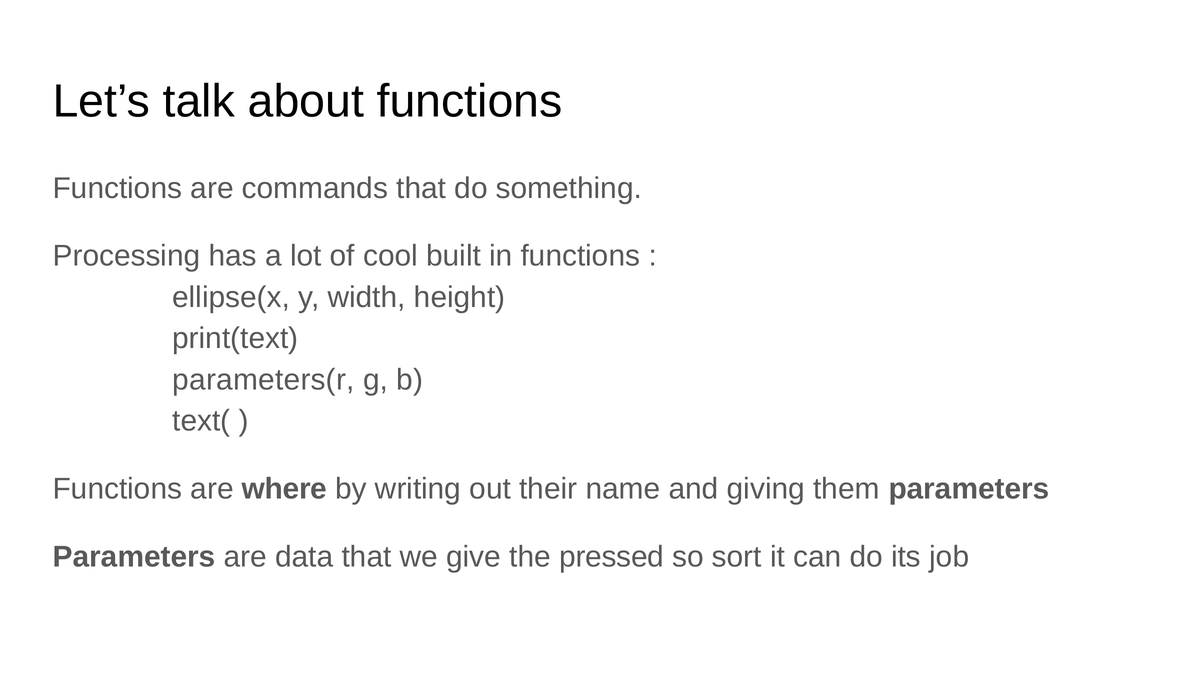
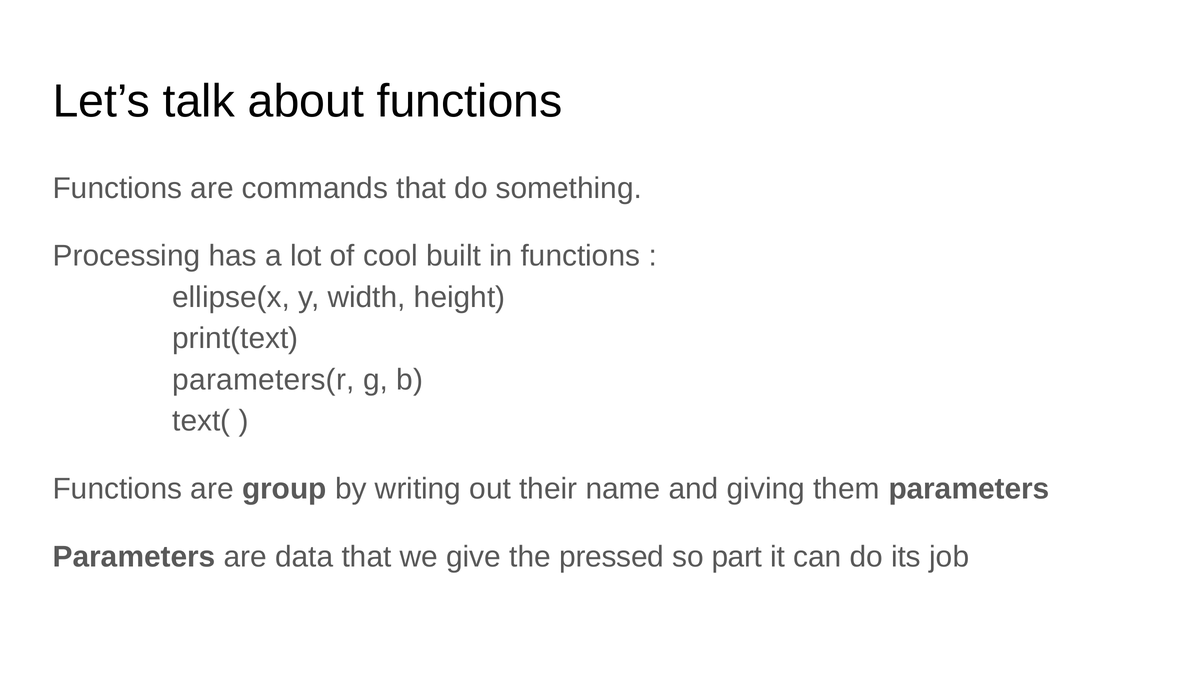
where: where -> group (284, 489)
sort: sort -> part (737, 556)
